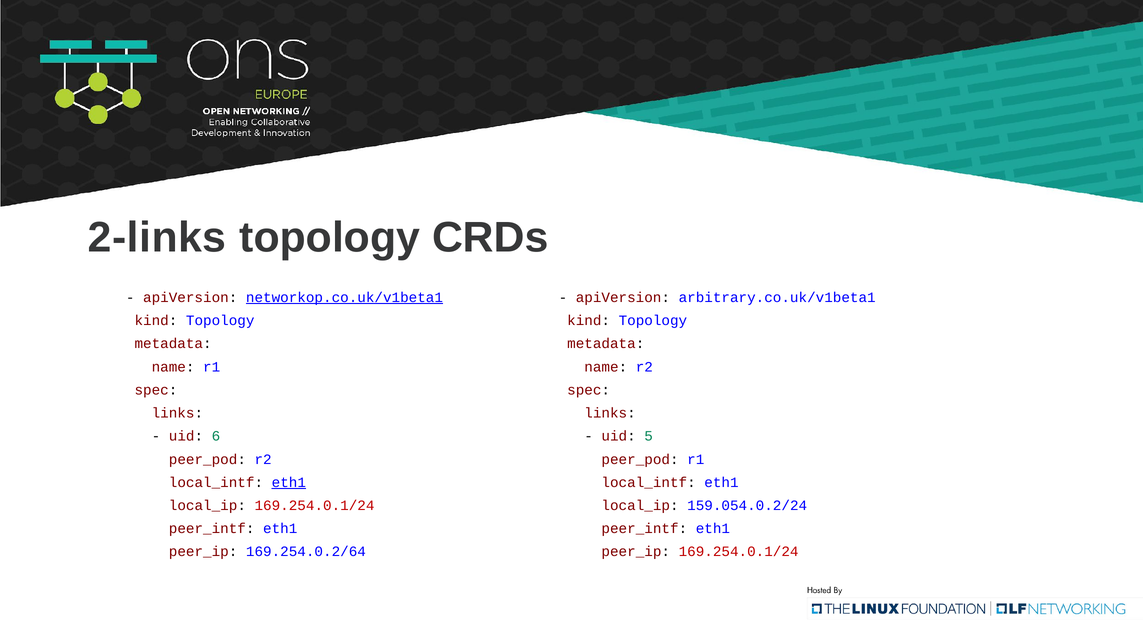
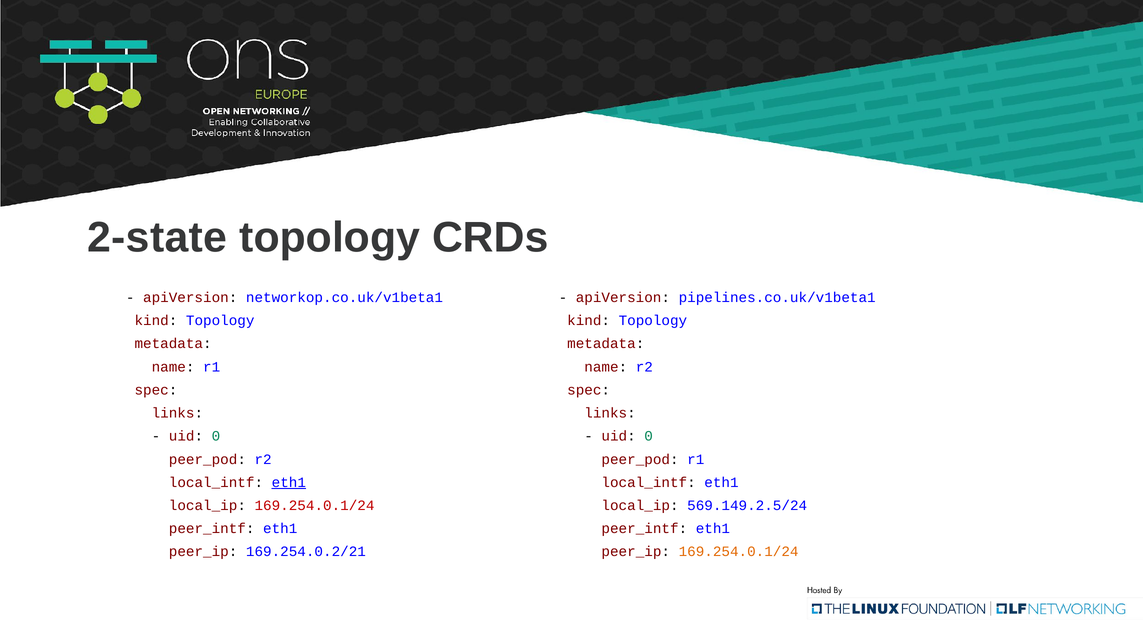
2-links: 2-links -> 2-state (157, 238)
networkop.co.uk/v1beta1 underline: present -> none (344, 297)
arbitrary.co.uk/v1beta1: arbitrary.co.uk/v1beta1 -> pipelines.co.uk/v1beta1 (777, 297)
6: 6 -> 0 (216, 436)
5: 5 -> 0 (649, 436)
159.054.0.2/24: 159.054.0.2/24 -> 569.149.2.5/24 (747, 505)
169.254.0.2/64: 169.254.0.2/64 -> 169.254.0.2/21 (306, 552)
169.254.0.1/24 colour: red -> orange (739, 552)
